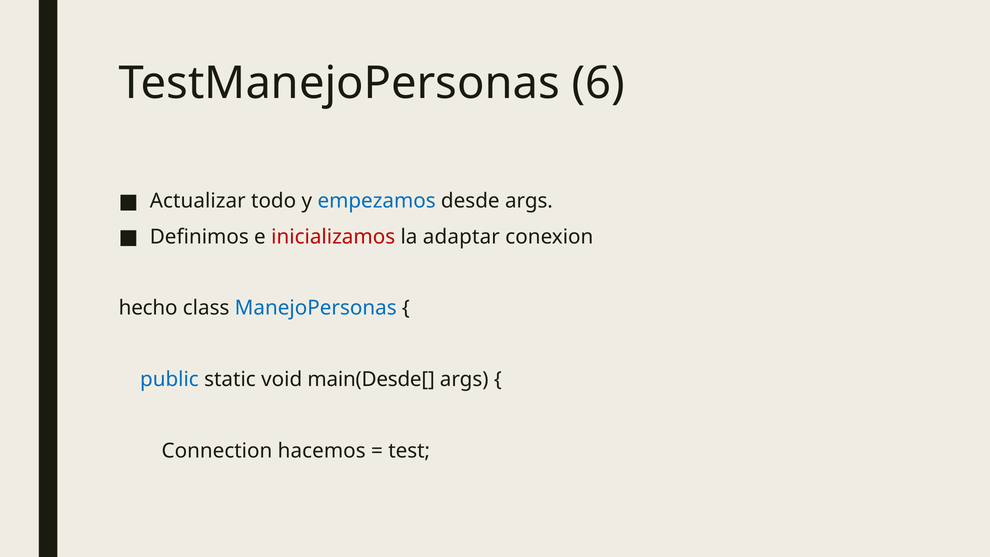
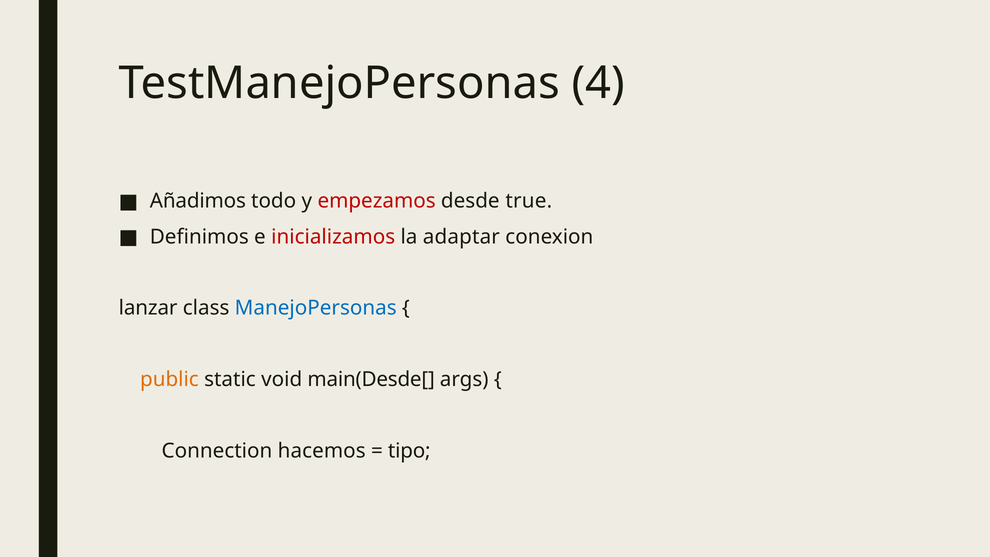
6: 6 -> 4 (598, 83)
Actualizar: Actualizar -> Añadimos (198, 201)
empezamos colour: blue -> red (377, 201)
desde args: args -> true (529, 201)
hecho: hecho -> lanzar (148, 308)
public colour: blue -> orange (169, 379)
test: test -> tipo (409, 451)
